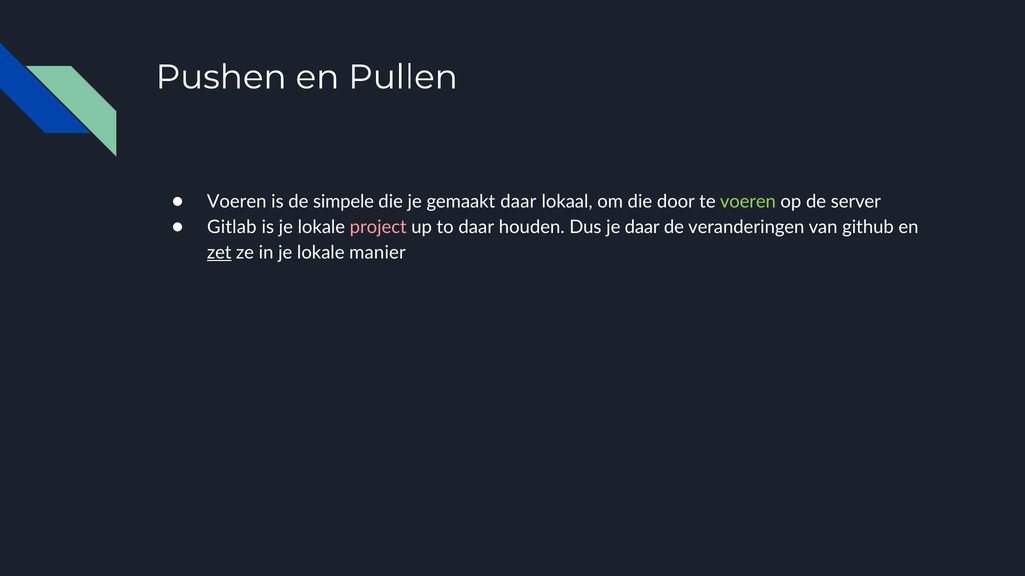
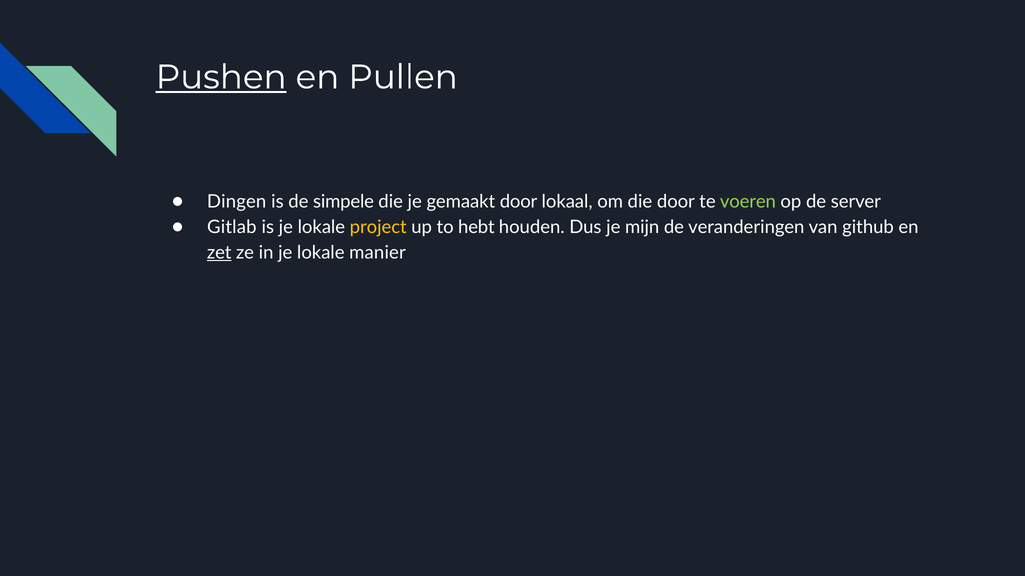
Pushen underline: none -> present (221, 77)
Voeren: Voeren -> Dingen (237, 202)
gemaakt daar: daar -> door (519, 202)
project colour: pink -> yellow (378, 227)
to daar: daar -> hebt (476, 227)
je daar: daar -> mijn (642, 227)
